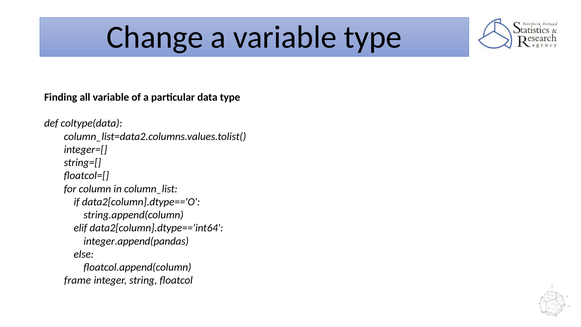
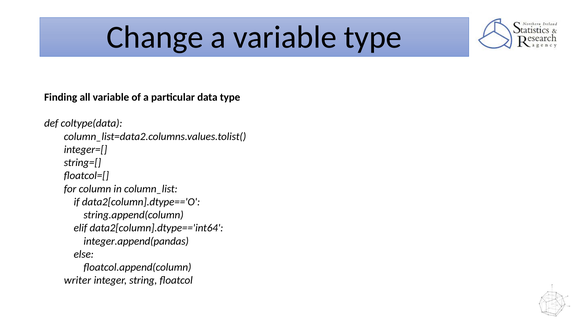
frame: frame -> writer (78, 280)
